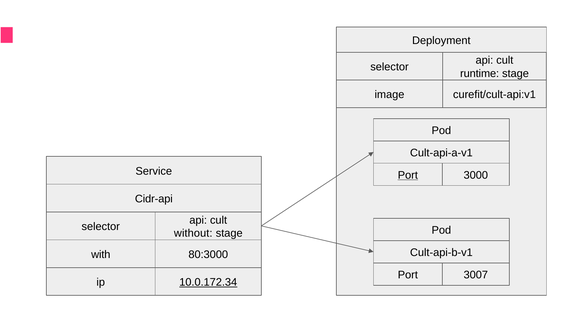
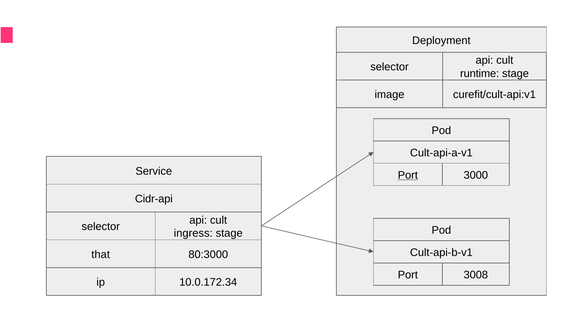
without: without -> ingress (193, 233)
with: with -> that (101, 254)
3007: 3007 -> 3008 (476, 275)
10.0.172.34 underline: present -> none (208, 282)
